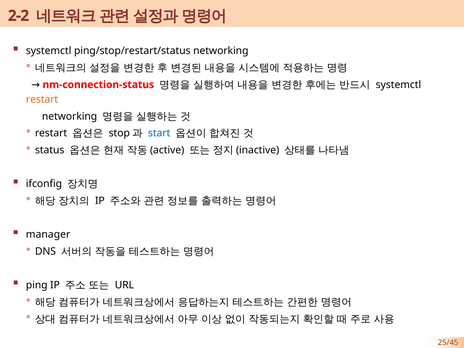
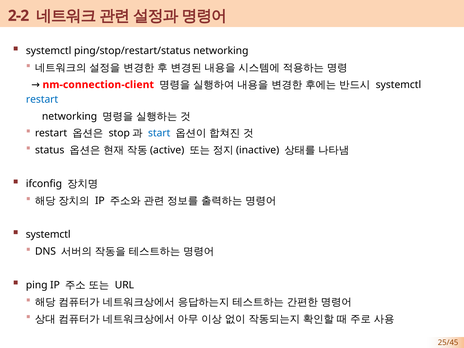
nm-connection-status: nm-connection-status -> nm-connection-client (98, 85)
restart colour: orange -> blue (42, 100)
manager: manager -> systemctl (48, 235)
